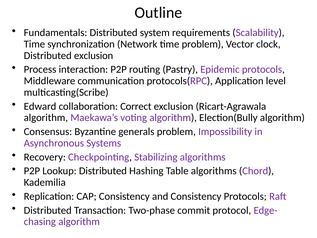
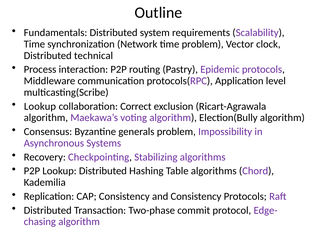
Distributed exclusion: exclusion -> technical (94, 55)
Edward: Edward -> Lookup (40, 106)
